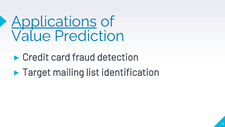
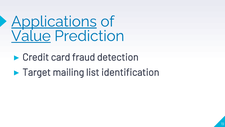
Value underline: none -> present (31, 36)
